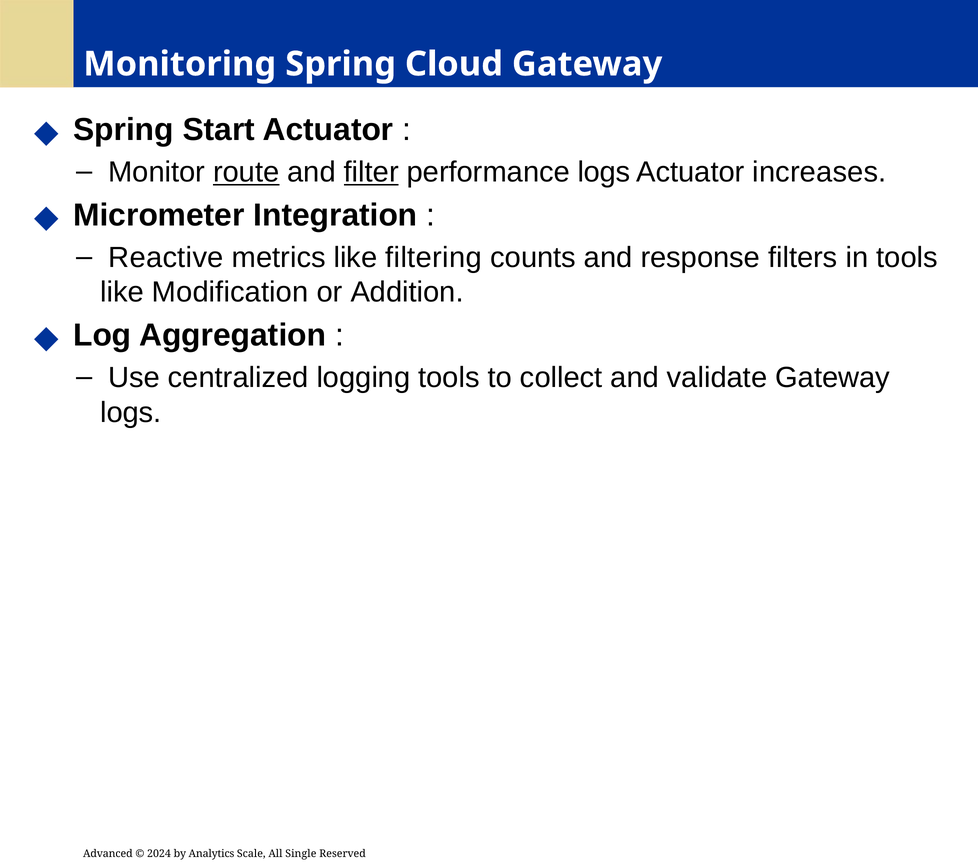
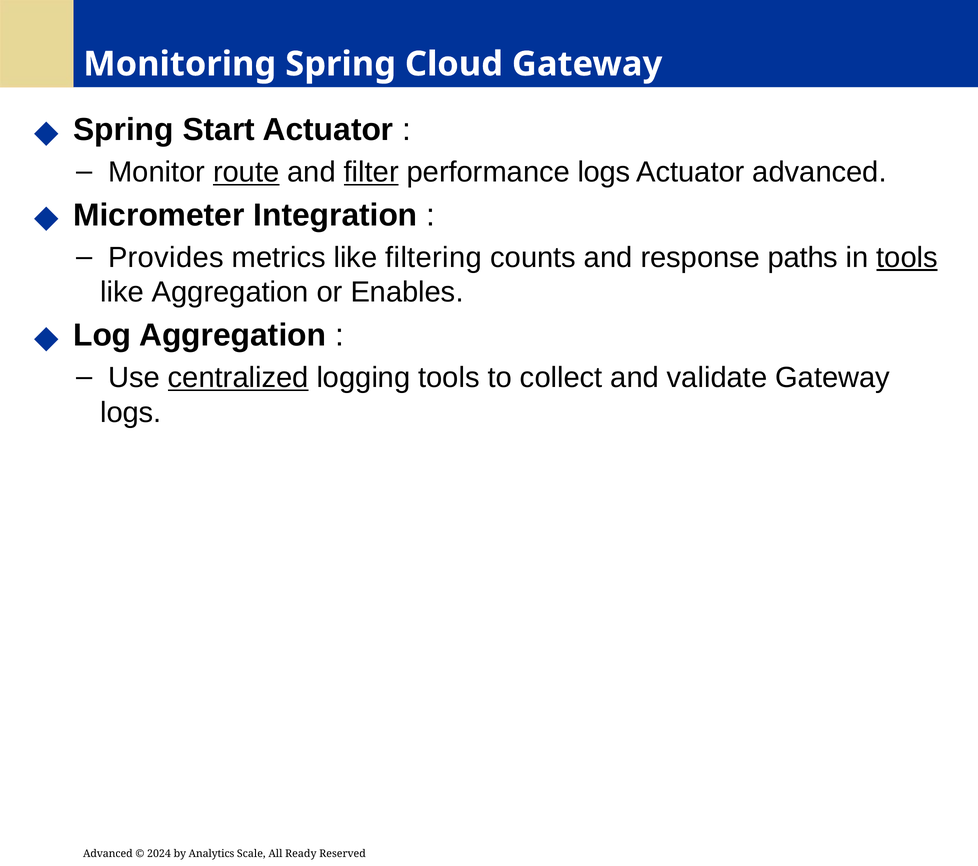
Actuator increases: increases -> advanced (820, 172)
Reactive: Reactive -> Provides (166, 257)
filters: filters -> paths (803, 257)
tools underline: none -> present (907, 257)
like Modification: Modification -> Aggregation (230, 292)
Addition: Addition -> Enables (407, 292)
centralized underline: none -> present (238, 378)
Single: Single -> Ready (301, 853)
